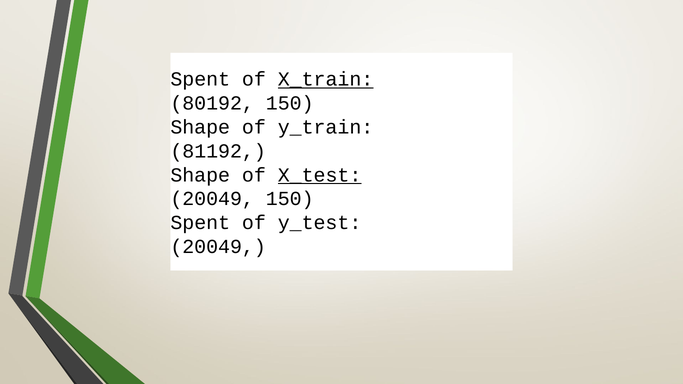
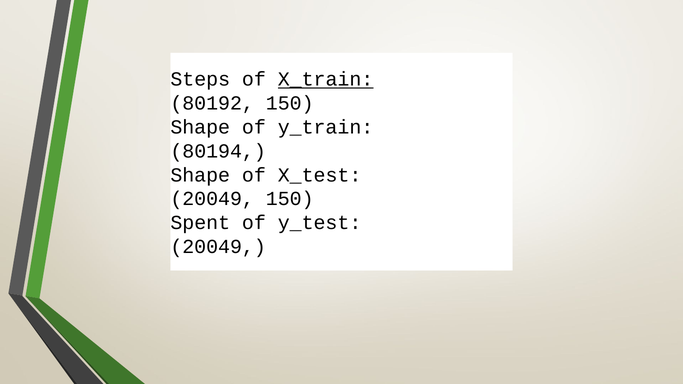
Spent: Spent -> Steps (200, 79)
81192: 81192 -> 80194 (218, 151)
X_test underline: present -> none (320, 175)
